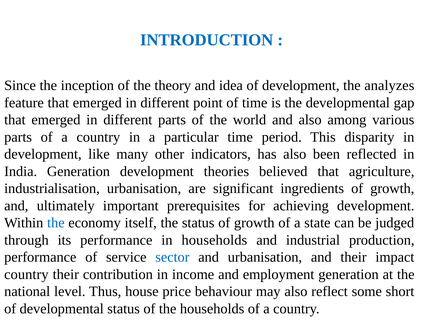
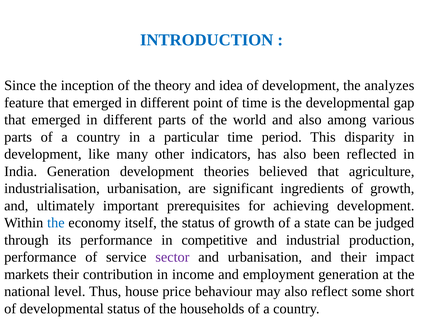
in households: households -> competitive (215, 240)
sector colour: blue -> purple (172, 257)
country: country -> markets (26, 274)
